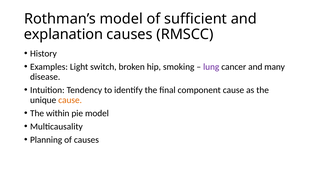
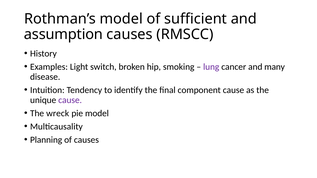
explanation: explanation -> assumption (63, 34)
cause colour: orange -> purple (70, 100)
within: within -> wreck (58, 113)
